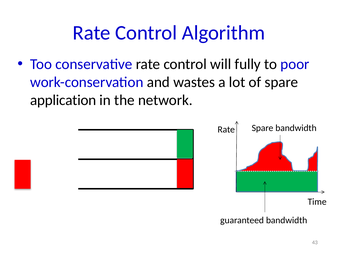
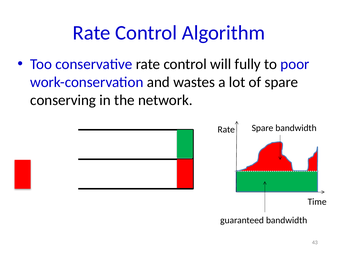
application: application -> conserving (63, 100)
